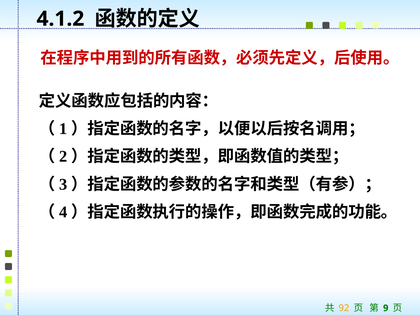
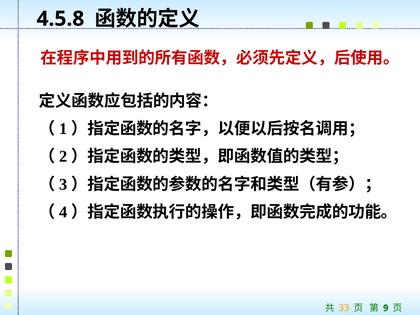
4.1.2: 4.1.2 -> 4.5.8 (60, 19)
92: 92 -> 33 (344, 308)
